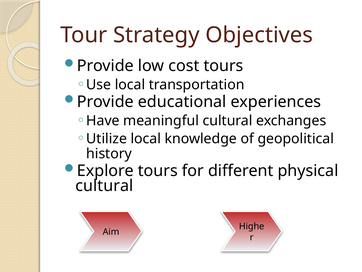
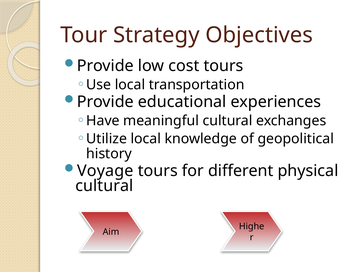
Explore: Explore -> Voyage (105, 170)
